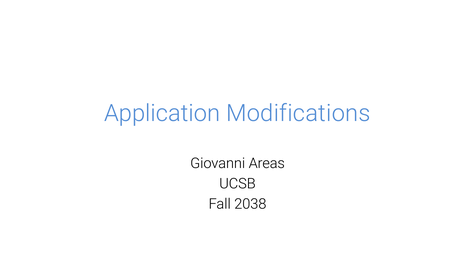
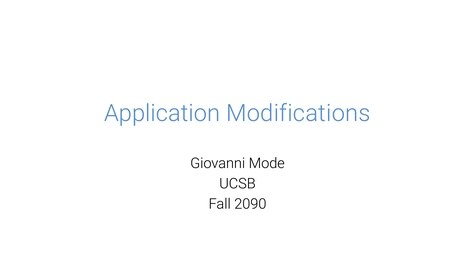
Areas: Areas -> Mode (267, 163)
2038: 2038 -> 2090 (250, 204)
